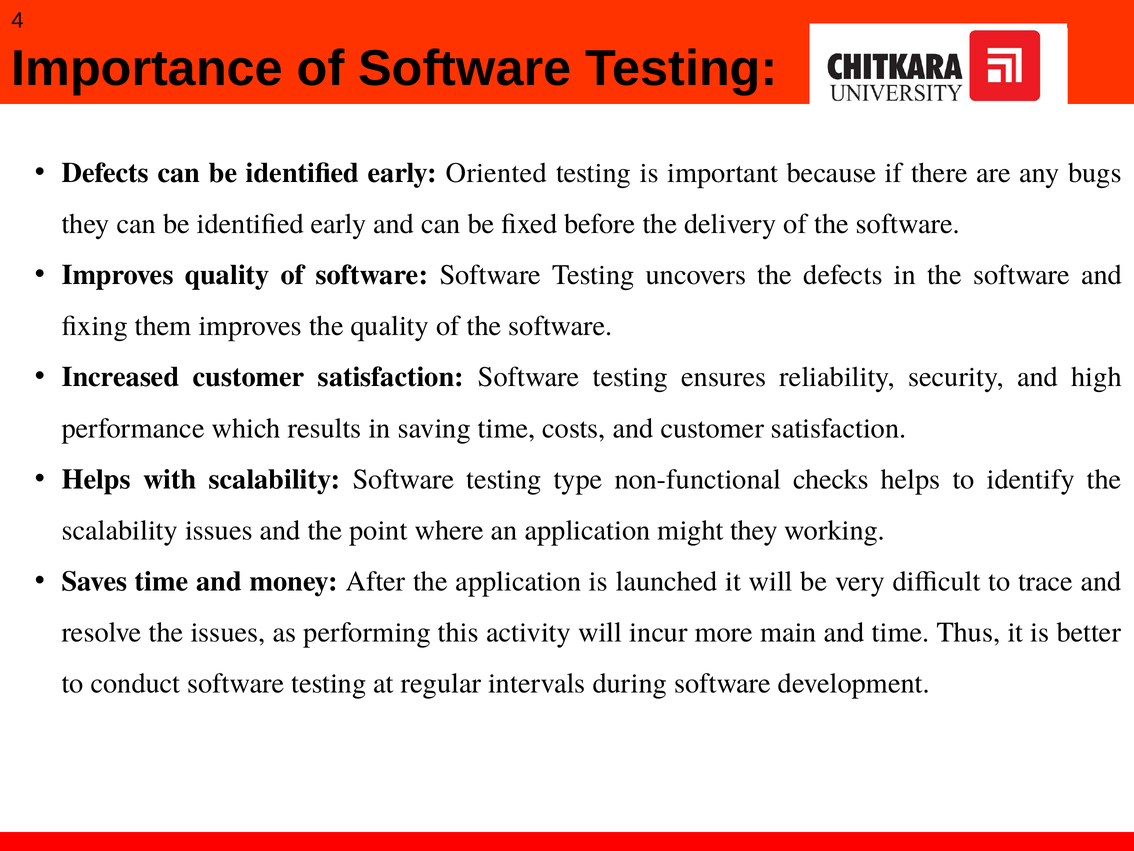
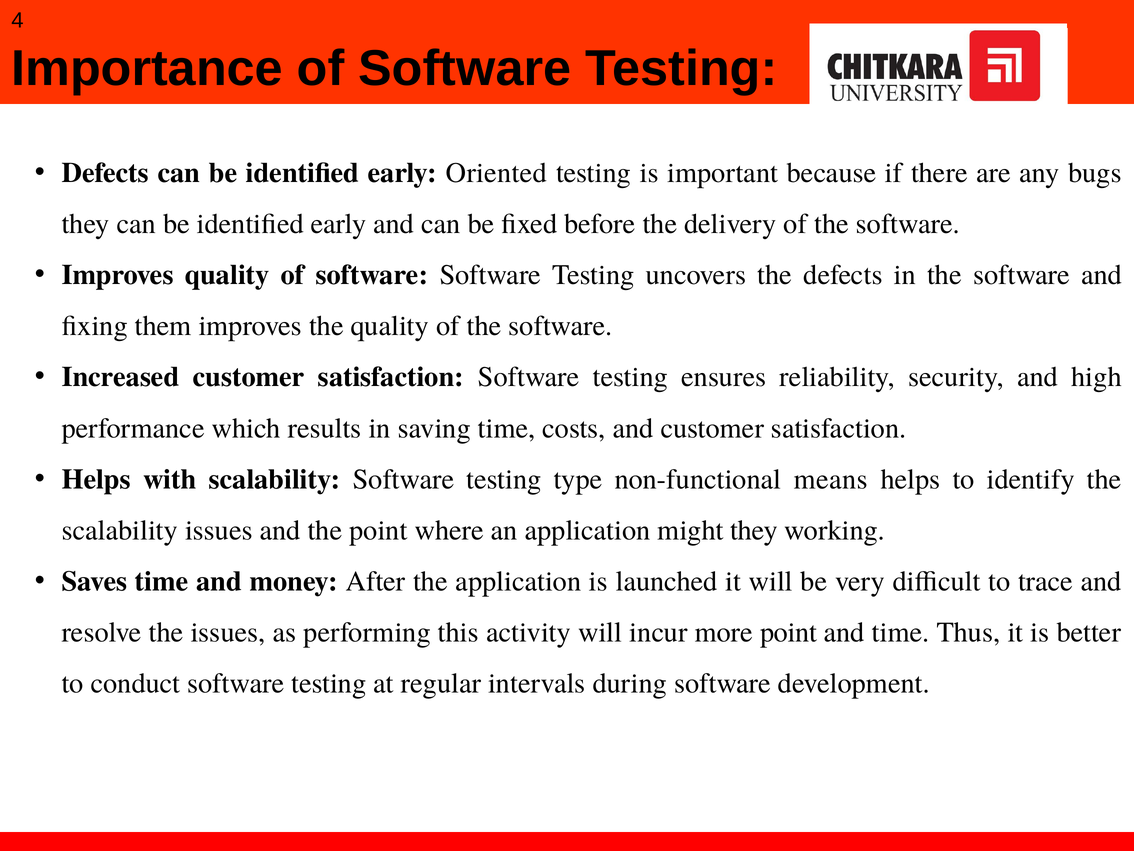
checks: checks -> means (831, 479)
more main: main -> point (789, 632)
